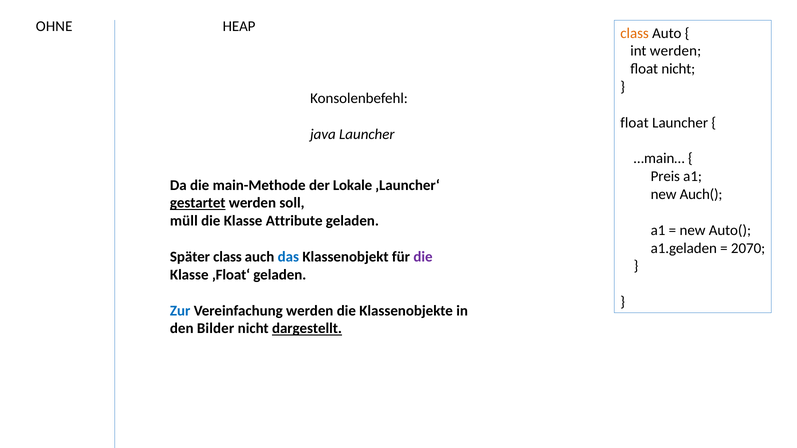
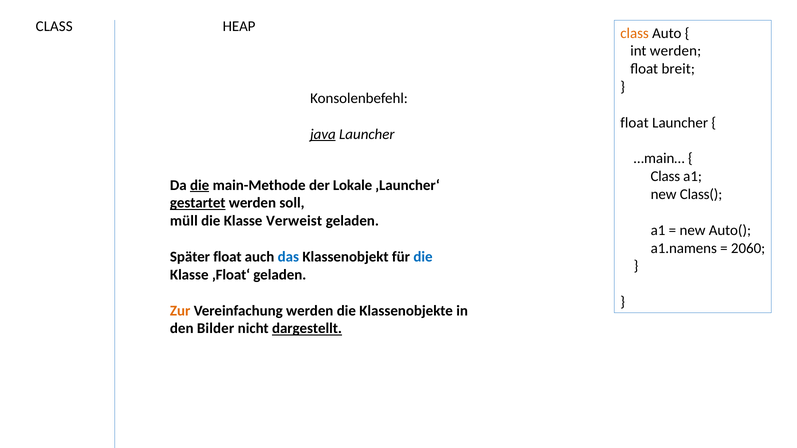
OHNE: OHNE -> CLASS (54, 26)
float nicht: nicht -> breit (678, 69)
java underline: none -> present (323, 134)
Preis: Preis -> Class (665, 177)
die underline: none -> present (200, 185)
Auch(: Auch( -> Class( (701, 195)
Attribute: Attribute -> Verweist (294, 221)
a1.geladen: a1.geladen -> a1.namens (684, 248)
2070: 2070 -> 2060 (748, 248)
Später class: class -> float (227, 257)
die colour: purple -> blue (423, 257)
Zur colour: blue -> orange (180, 311)
